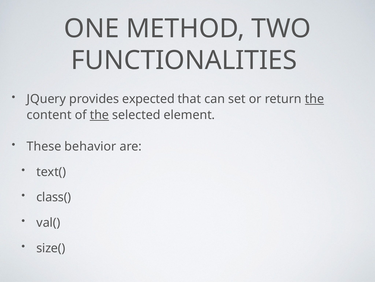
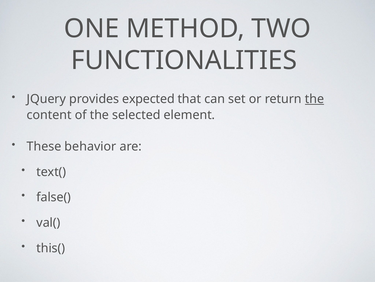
the underline: present -> none (99, 115)
class(: class( -> false( (54, 197)
size(: size( -> this( (51, 248)
